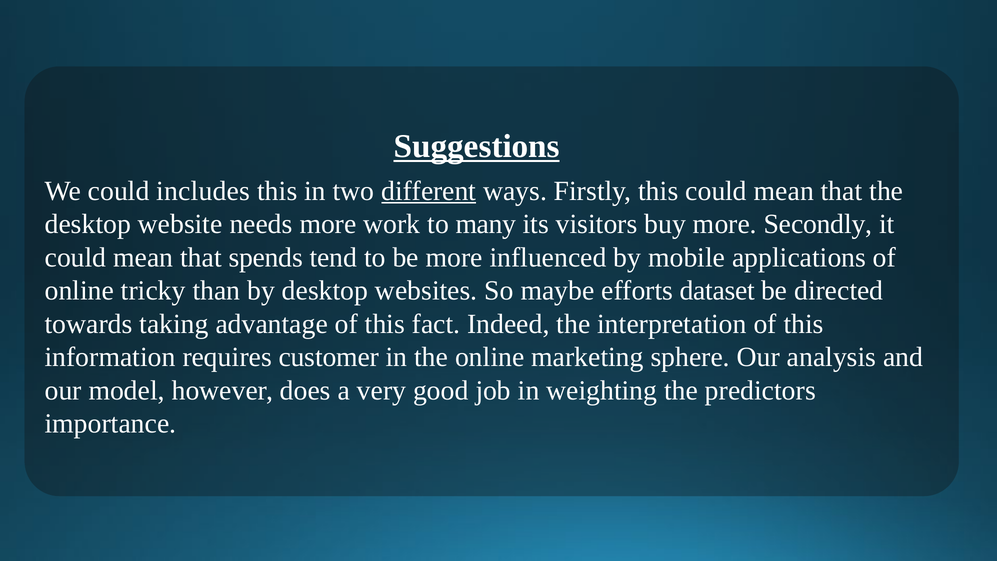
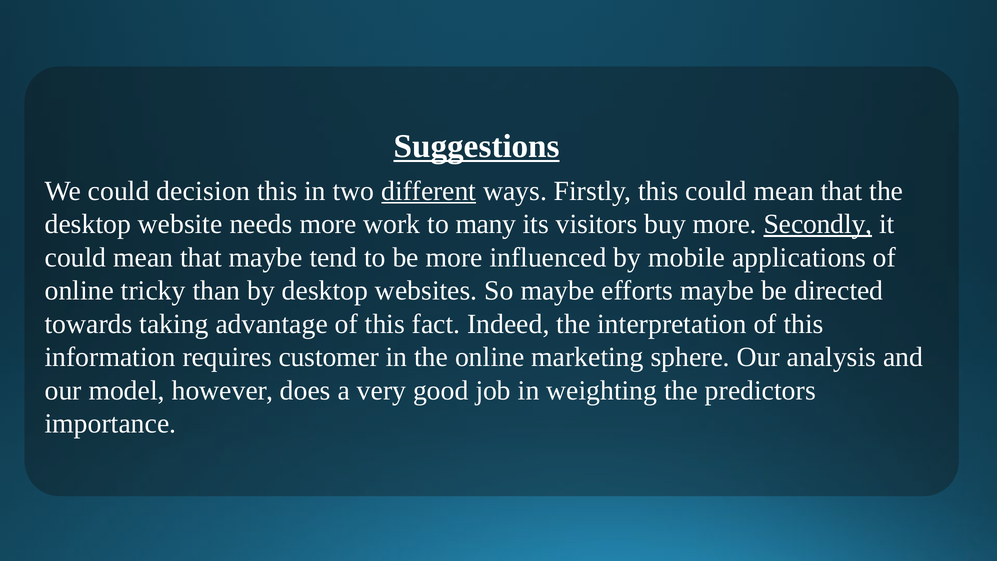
includes: includes -> decision (203, 191)
Secondly underline: none -> present (818, 224)
that spends: spends -> maybe (266, 257)
efforts dataset: dataset -> maybe (717, 291)
